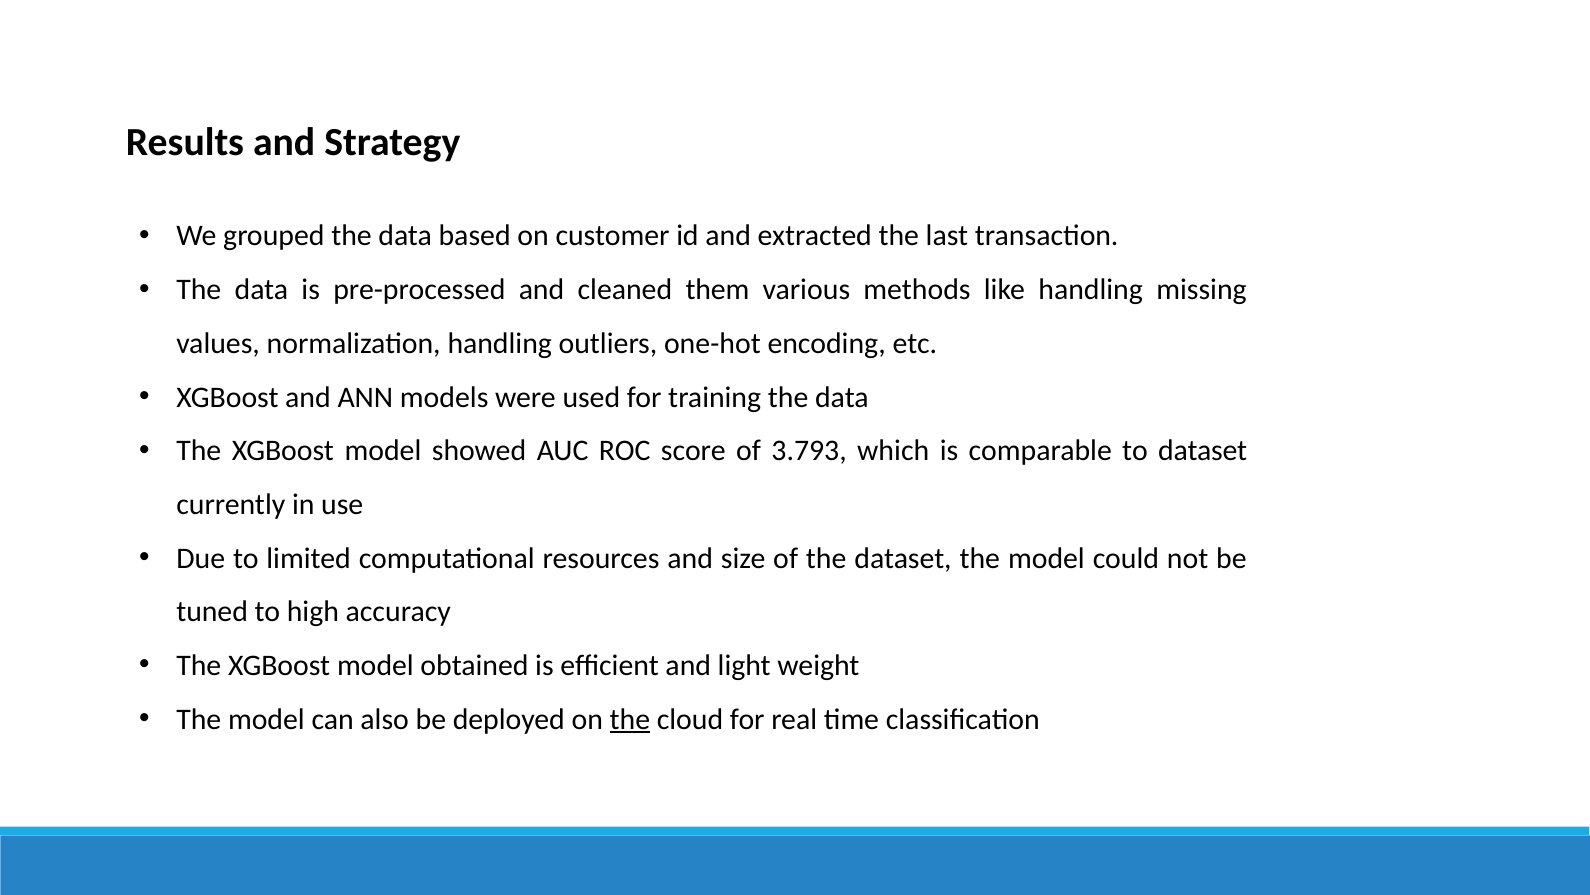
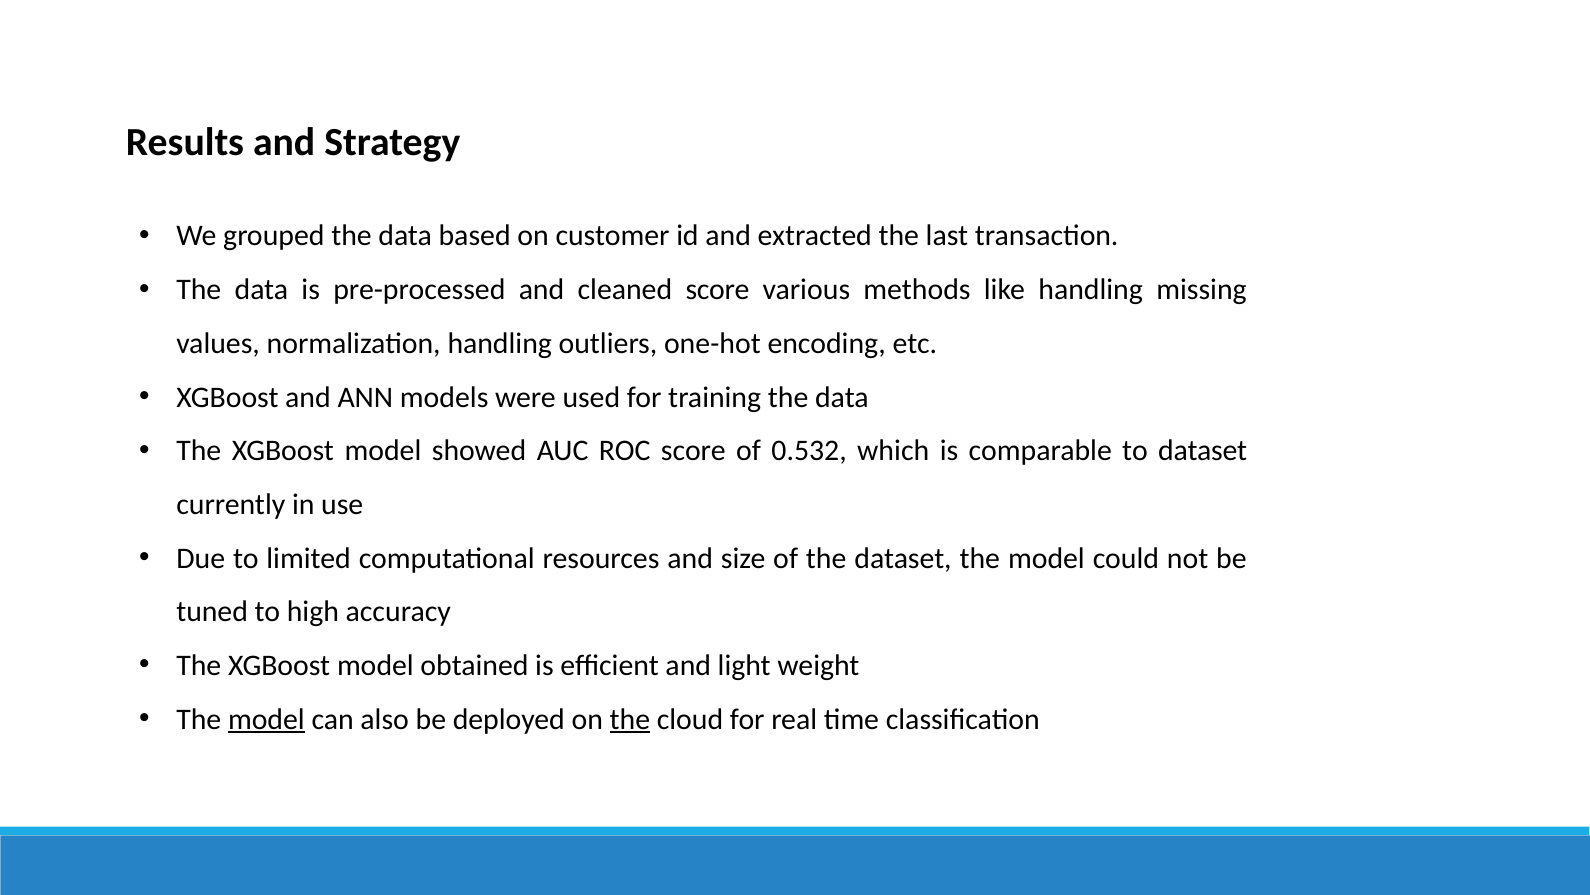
cleaned them: them -> score (718, 290)
3.793: 3.793 -> 0.532 (809, 451)
model underline: none -> present (266, 719)
